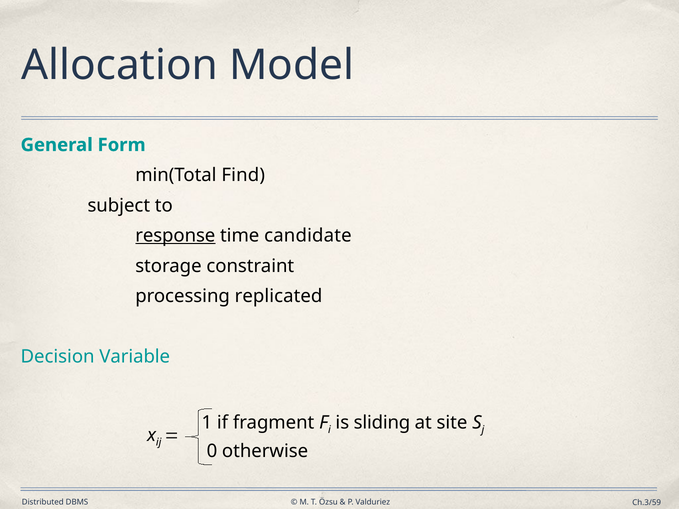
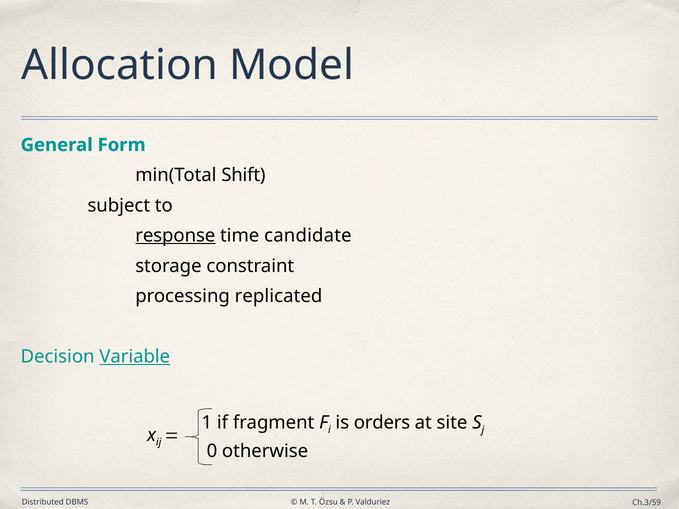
Find: Find -> Shift (243, 175)
Variable underline: none -> present (135, 357)
sliding: sliding -> orders (382, 423)
